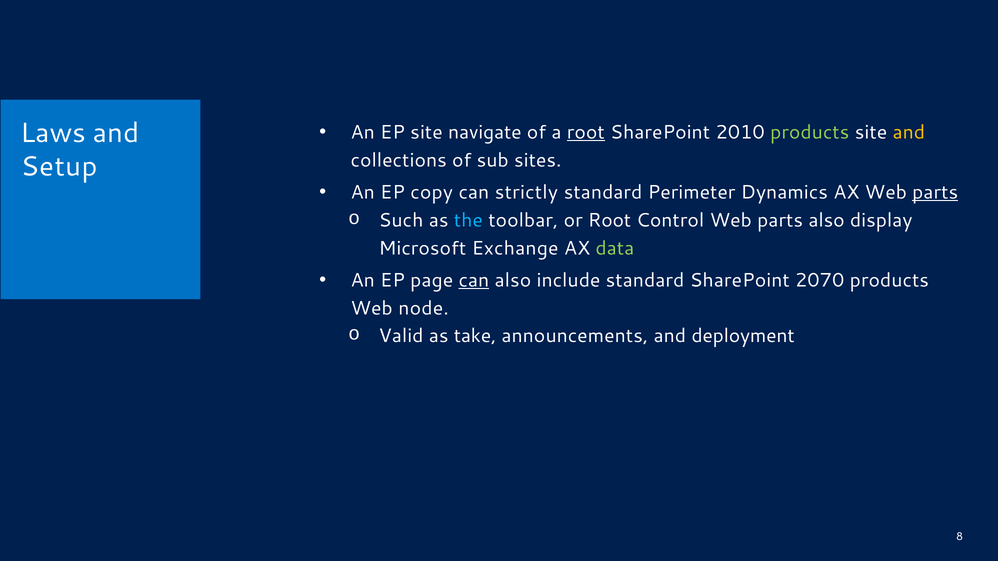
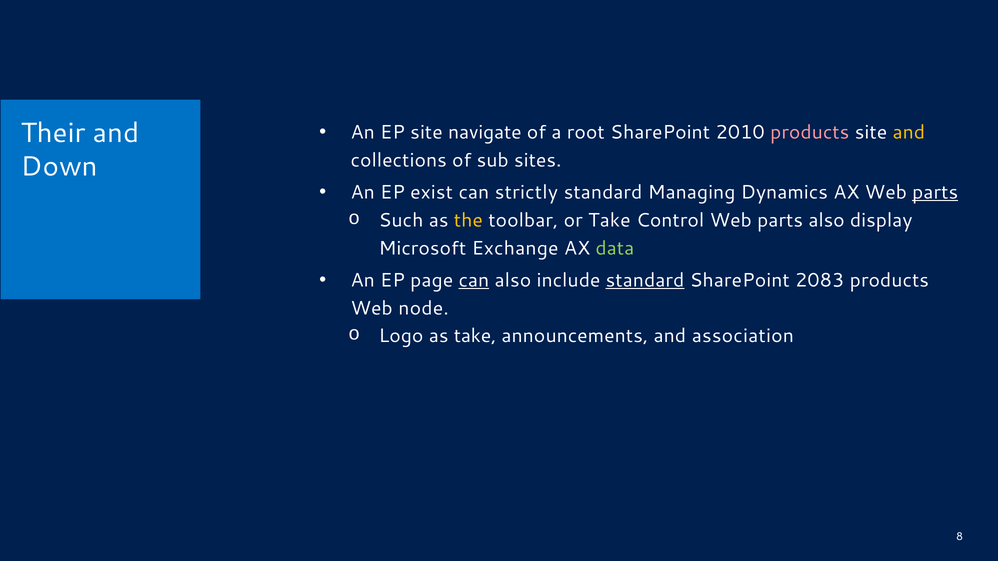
root underline: present -> none (586, 132)
products colour: light green -> pink (810, 132)
Laws: Laws -> Their (53, 133)
Setup: Setup -> Down (59, 167)
copy: copy -> exist (432, 192)
Perimeter: Perimeter -> Managing (692, 192)
the colour: light blue -> yellow (468, 220)
or Root: Root -> Take (609, 220)
standard underline: none -> present (645, 280)
2070: 2070 -> 2083 (820, 280)
Valid: Valid -> Logo (401, 336)
deployment: deployment -> association (743, 336)
